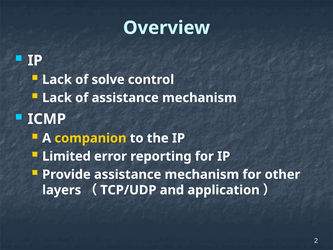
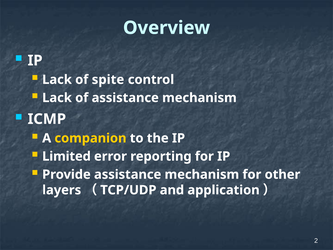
solve: solve -> spite (108, 80)
